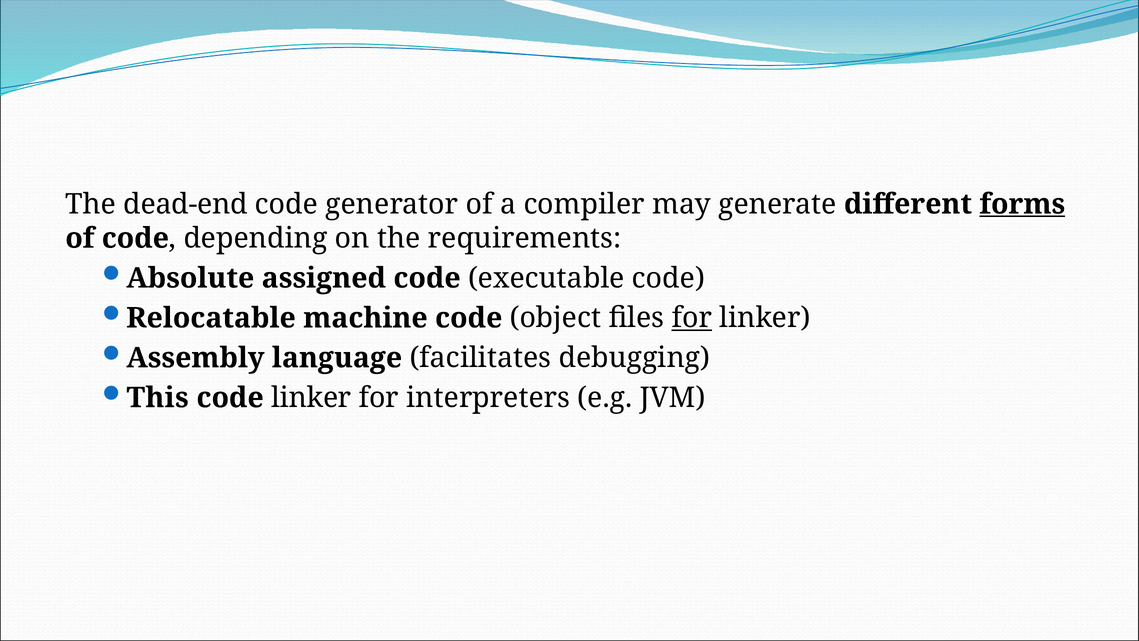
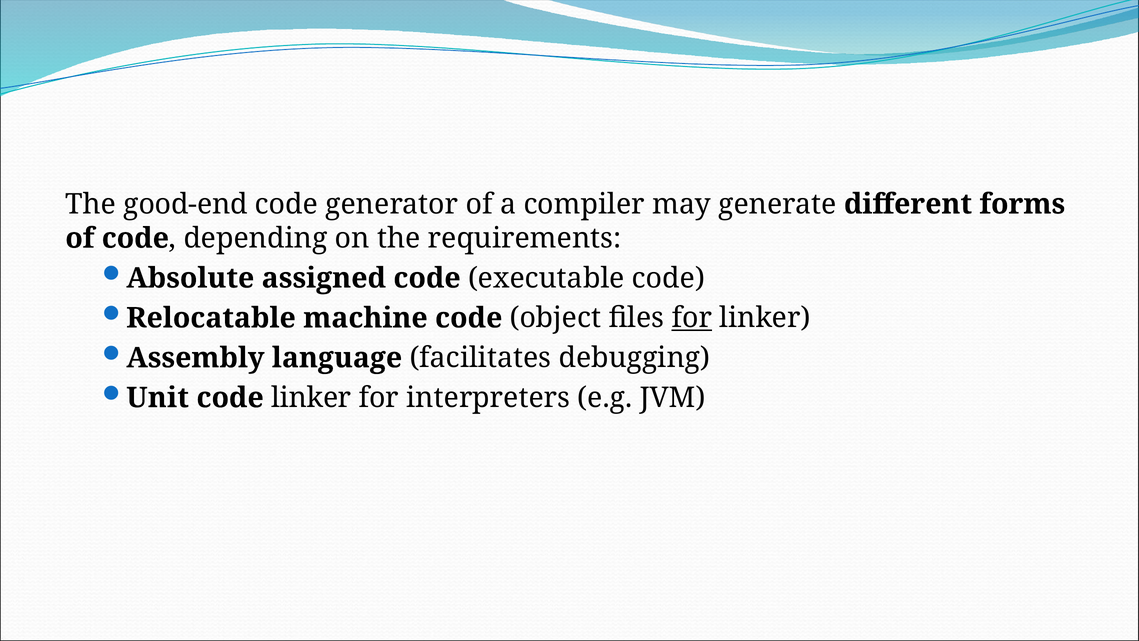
dead-end: dead-end -> good-end (186, 204)
forms underline: present -> none (1022, 204)
This: This -> Unit (158, 398)
